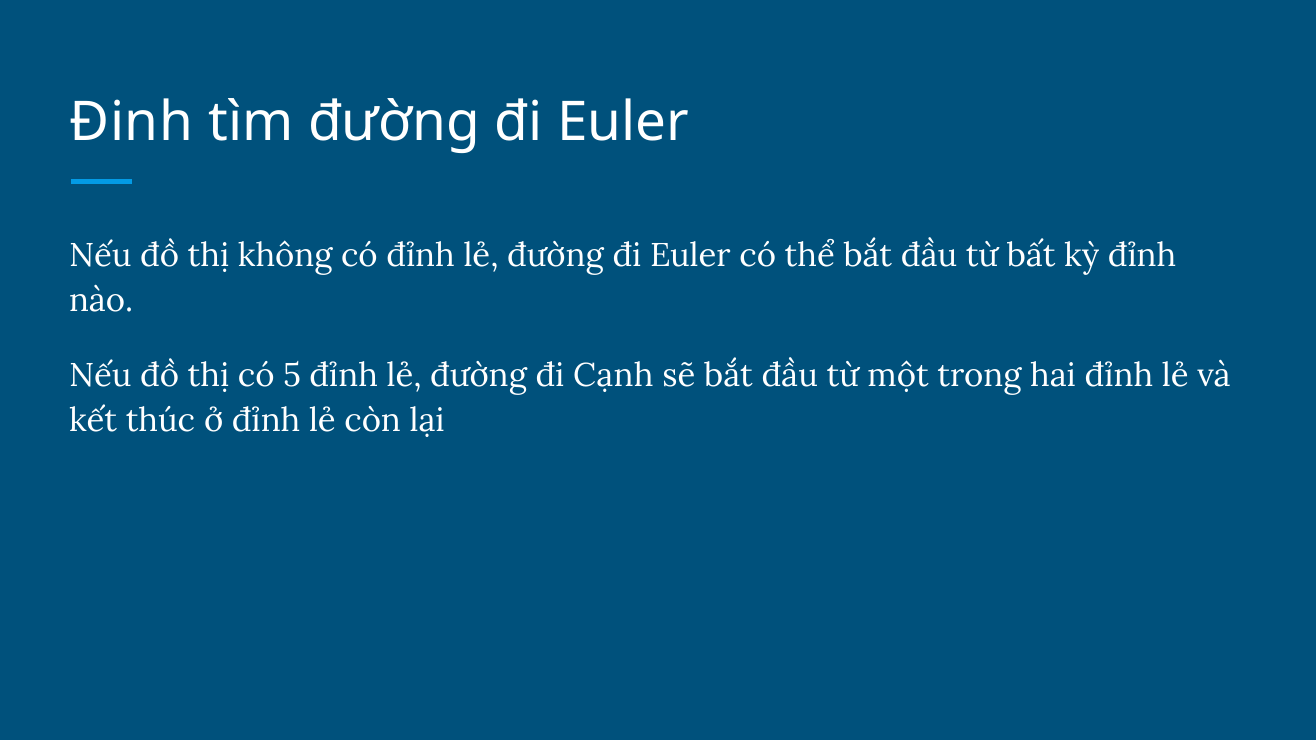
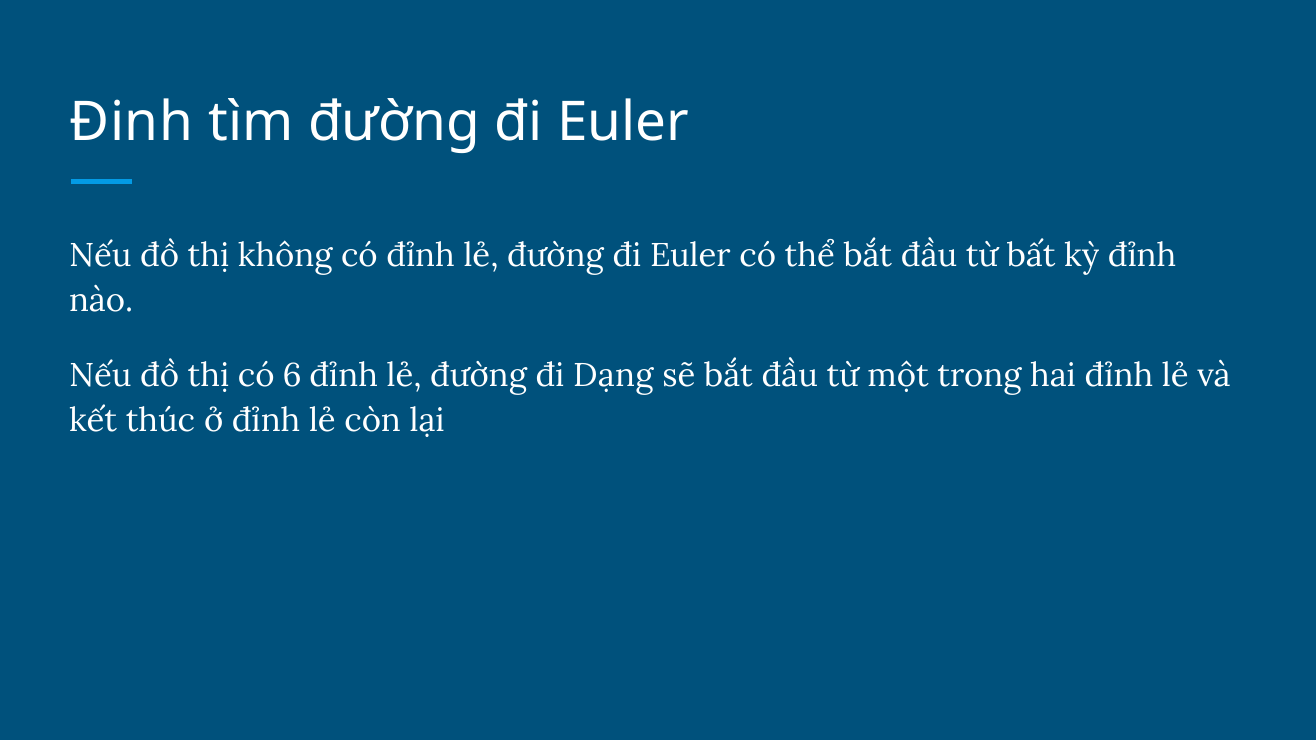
5: 5 -> 6 (292, 375)
Cạnh: Cạnh -> Dạng (613, 375)
